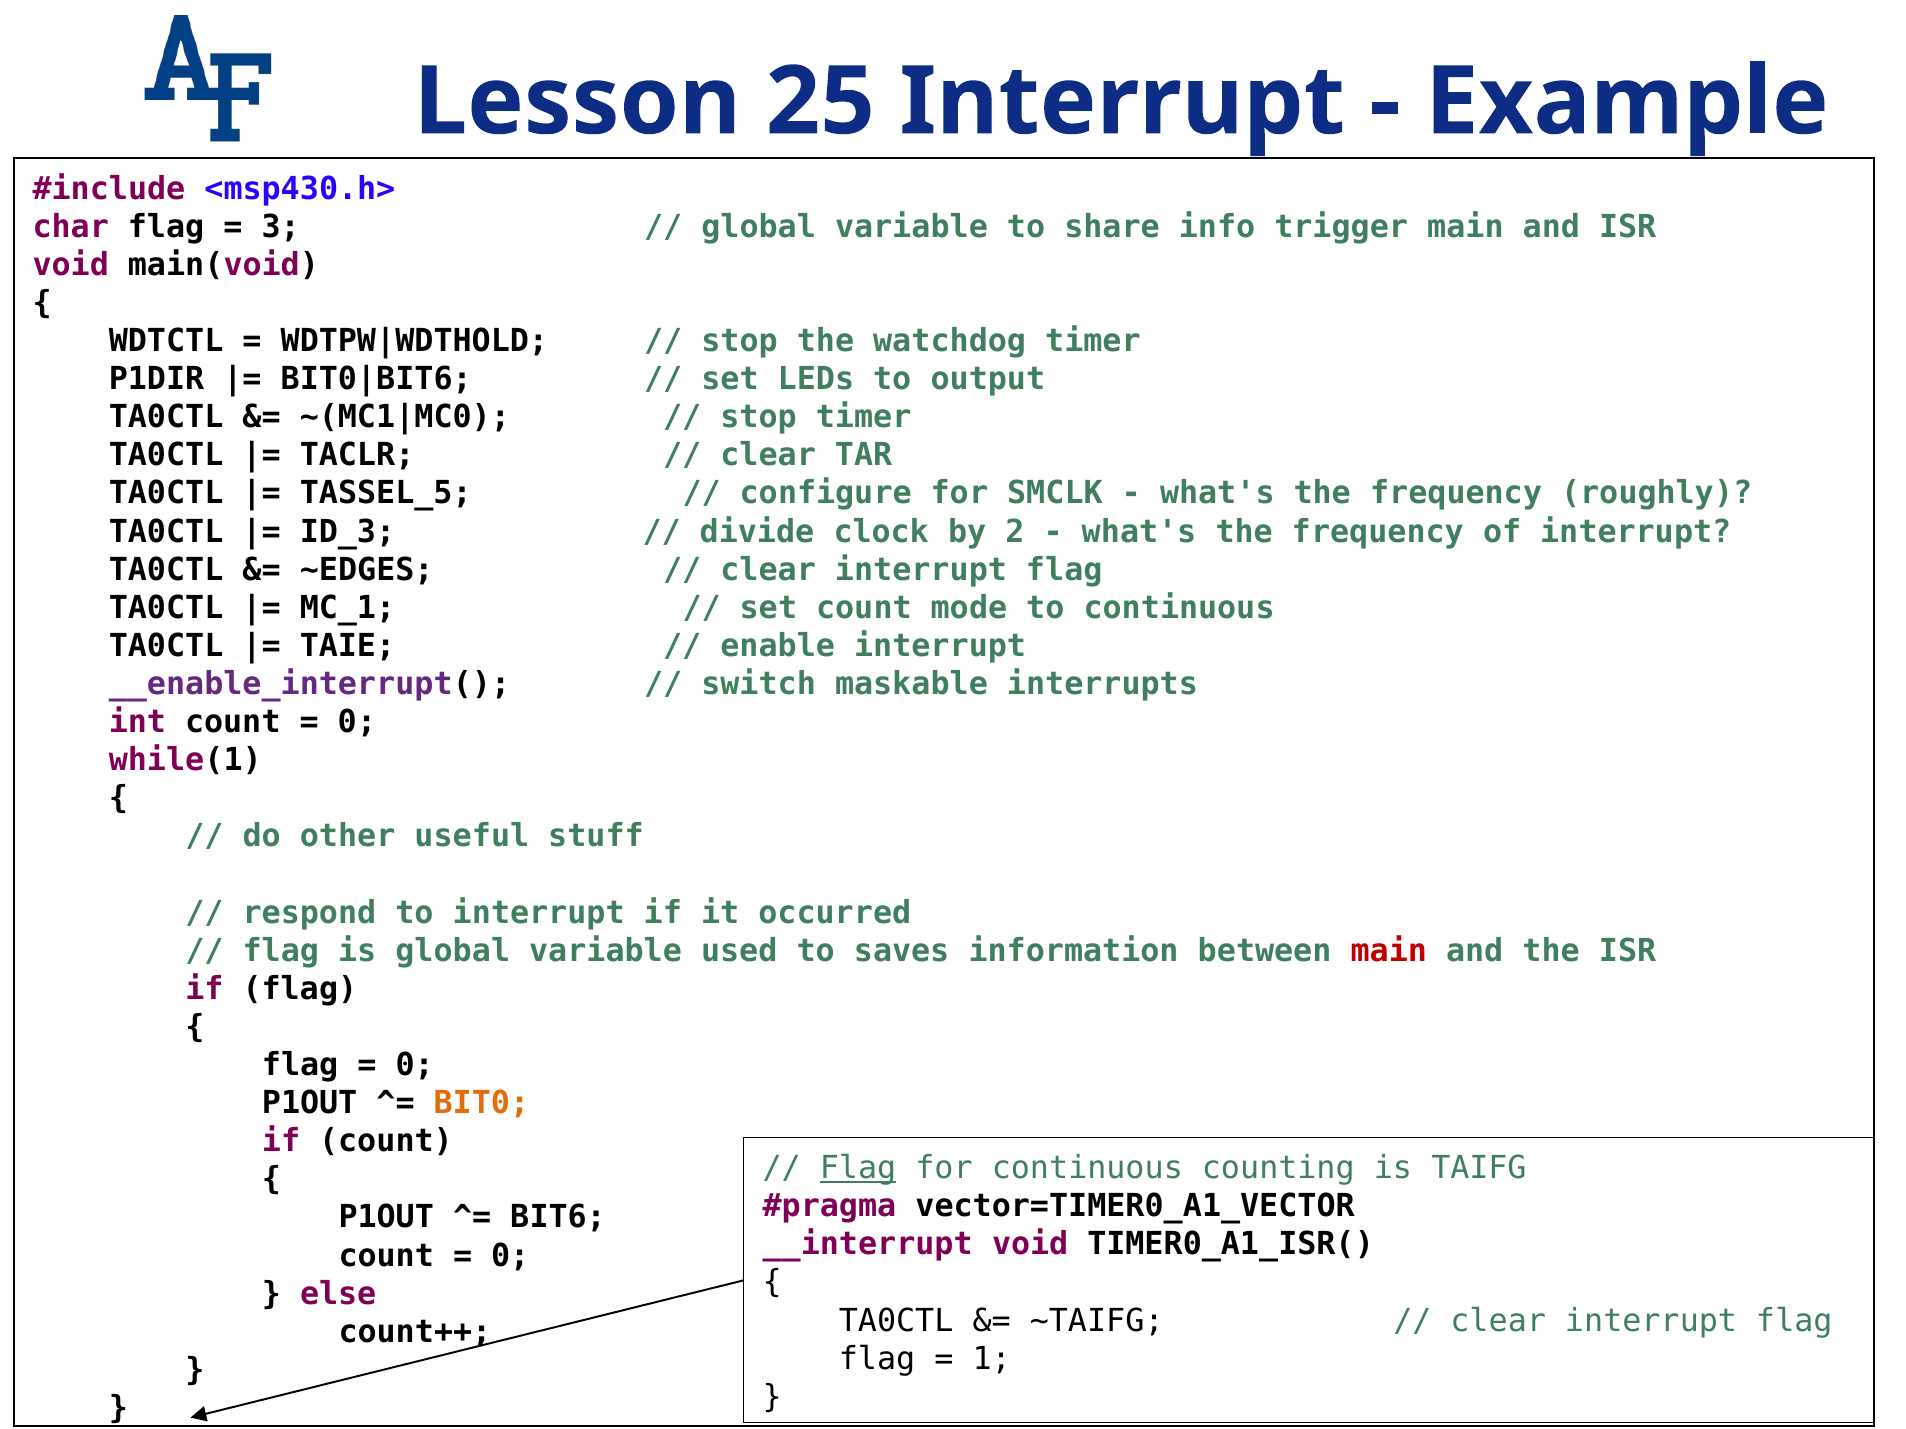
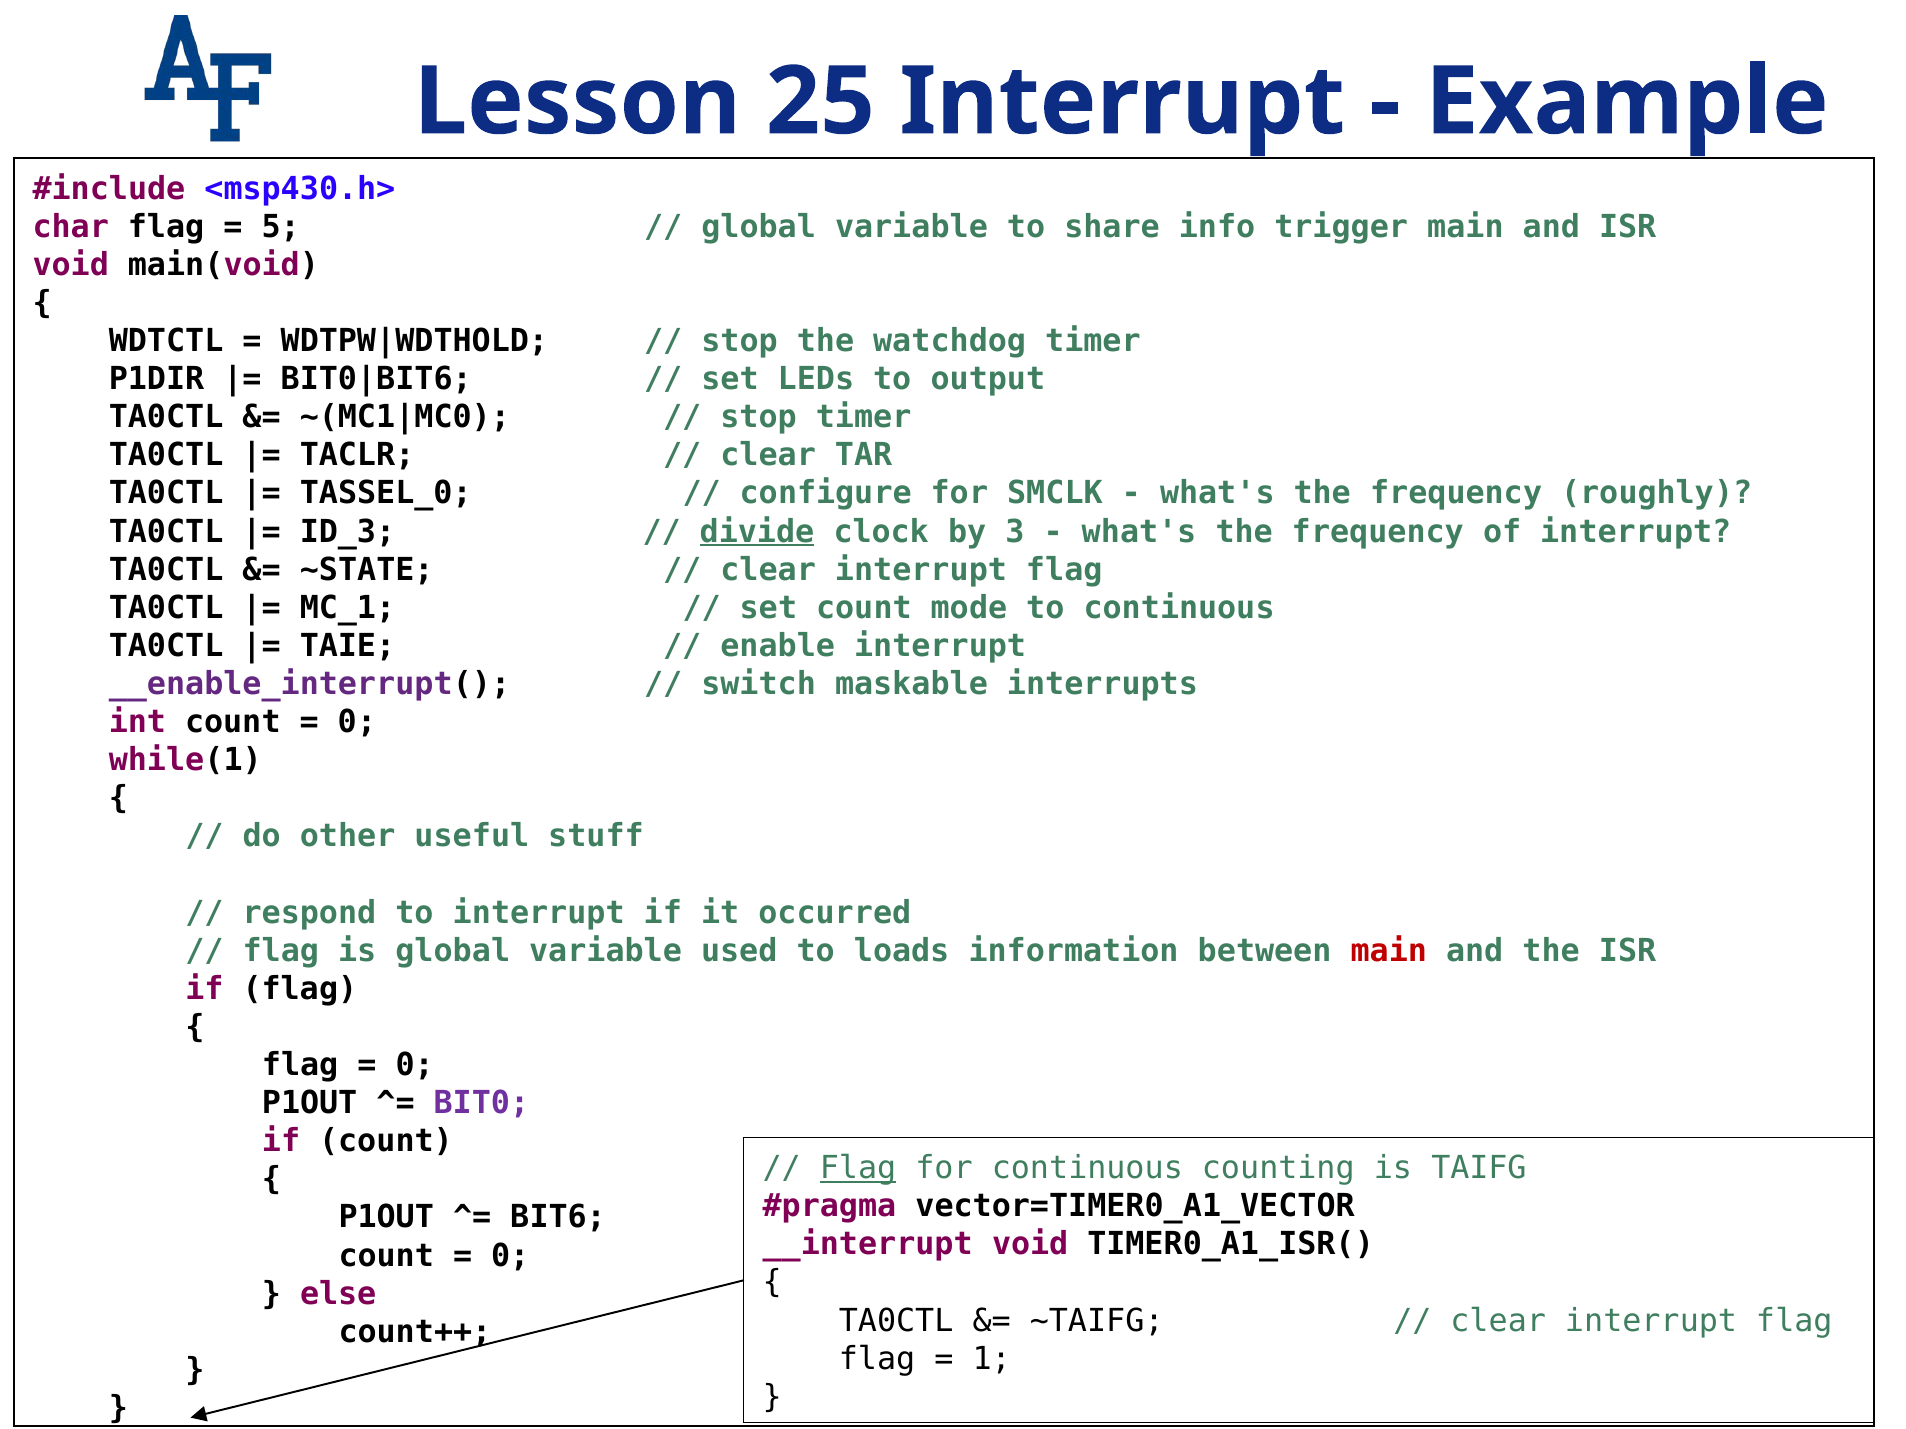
3: 3 -> 5 (281, 227)
TASSEL_5: TASSEL_5 -> TASSEL_0 (386, 494)
divide underline: none -> present (757, 532)
2: 2 -> 3 (1015, 532)
~EDGES: ~EDGES -> ~STATE (367, 570)
saves: saves -> loads (902, 951)
BIT0 colour: orange -> purple (481, 1104)
